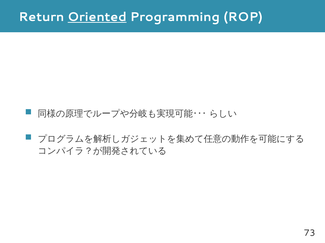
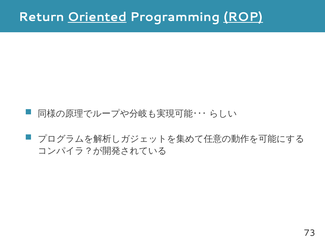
ROP underline: none -> present (243, 17)
